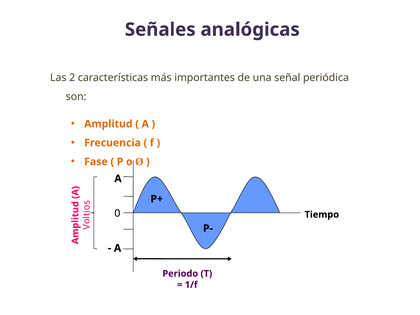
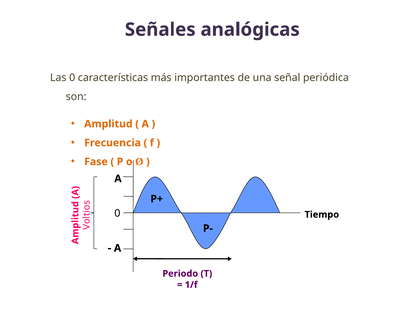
Las 2: 2 -> 0 (72, 78)
